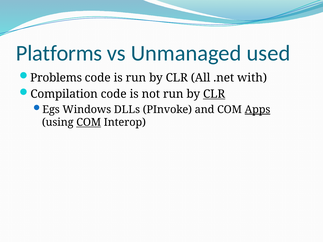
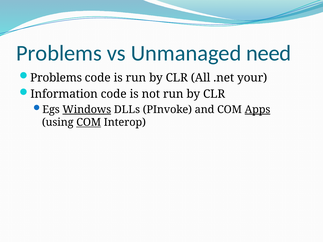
Platforms: Platforms -> Problems (59, 53)
used: used -> need (269, 53)
with: with -> your (252, 78)
Compilation: Compilation -> Information (64, 94)
CLR underline: present -> none (214, 94)
Windows underline: none -> present (87, 110)
